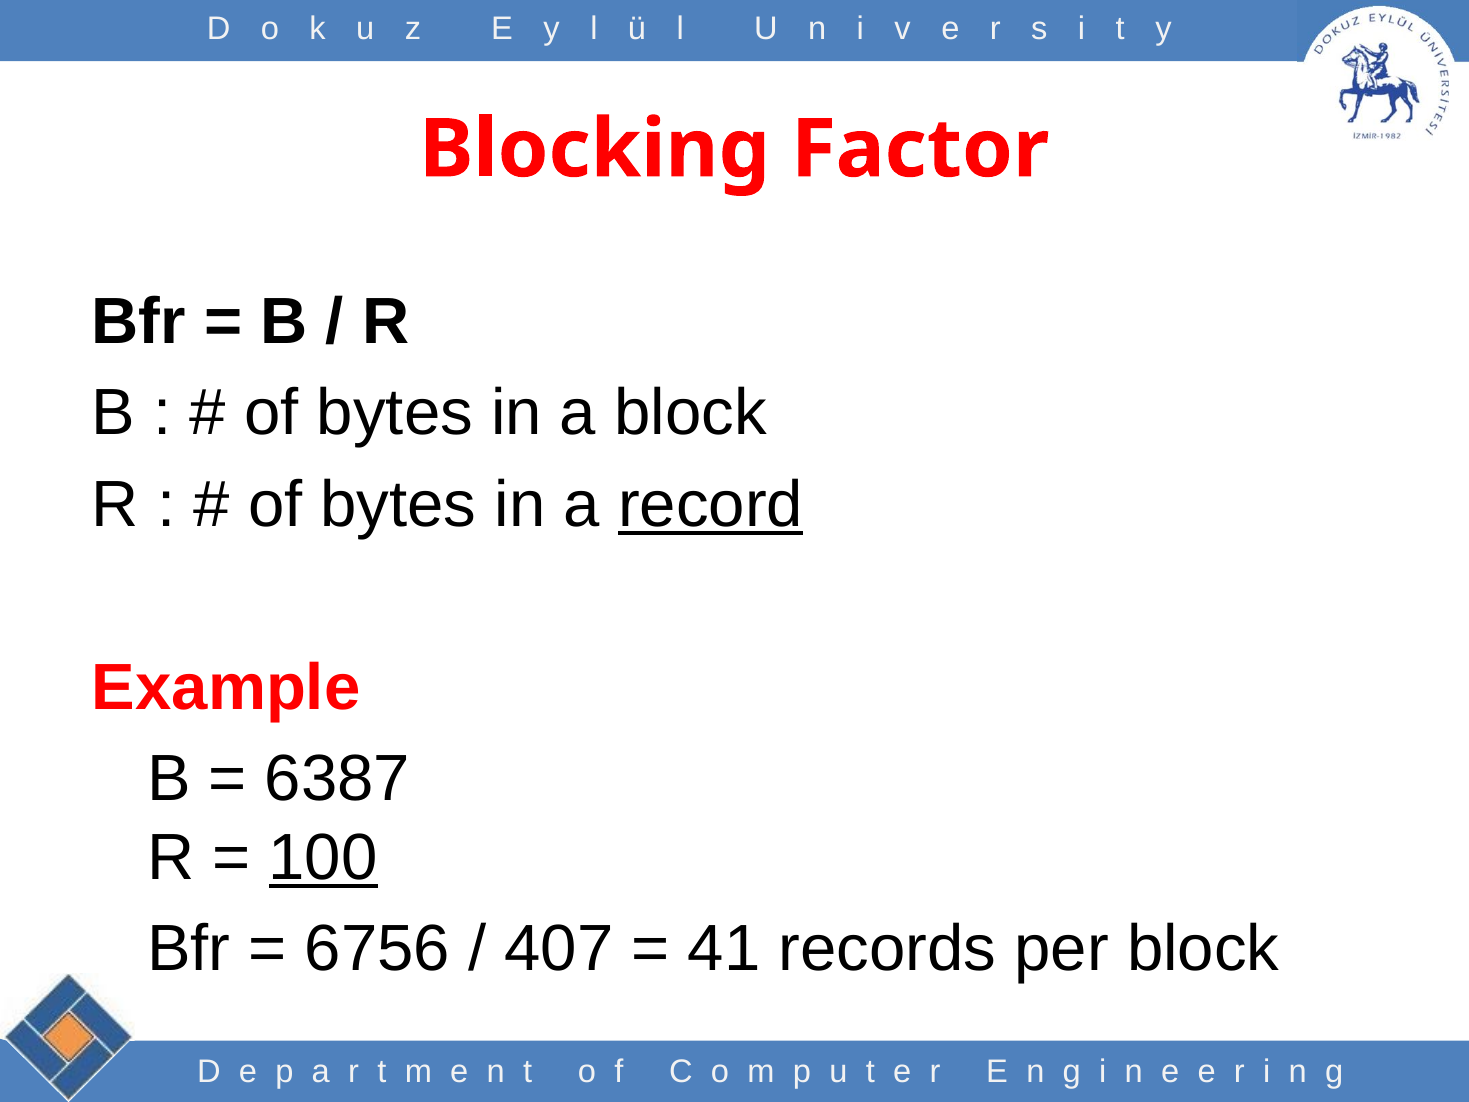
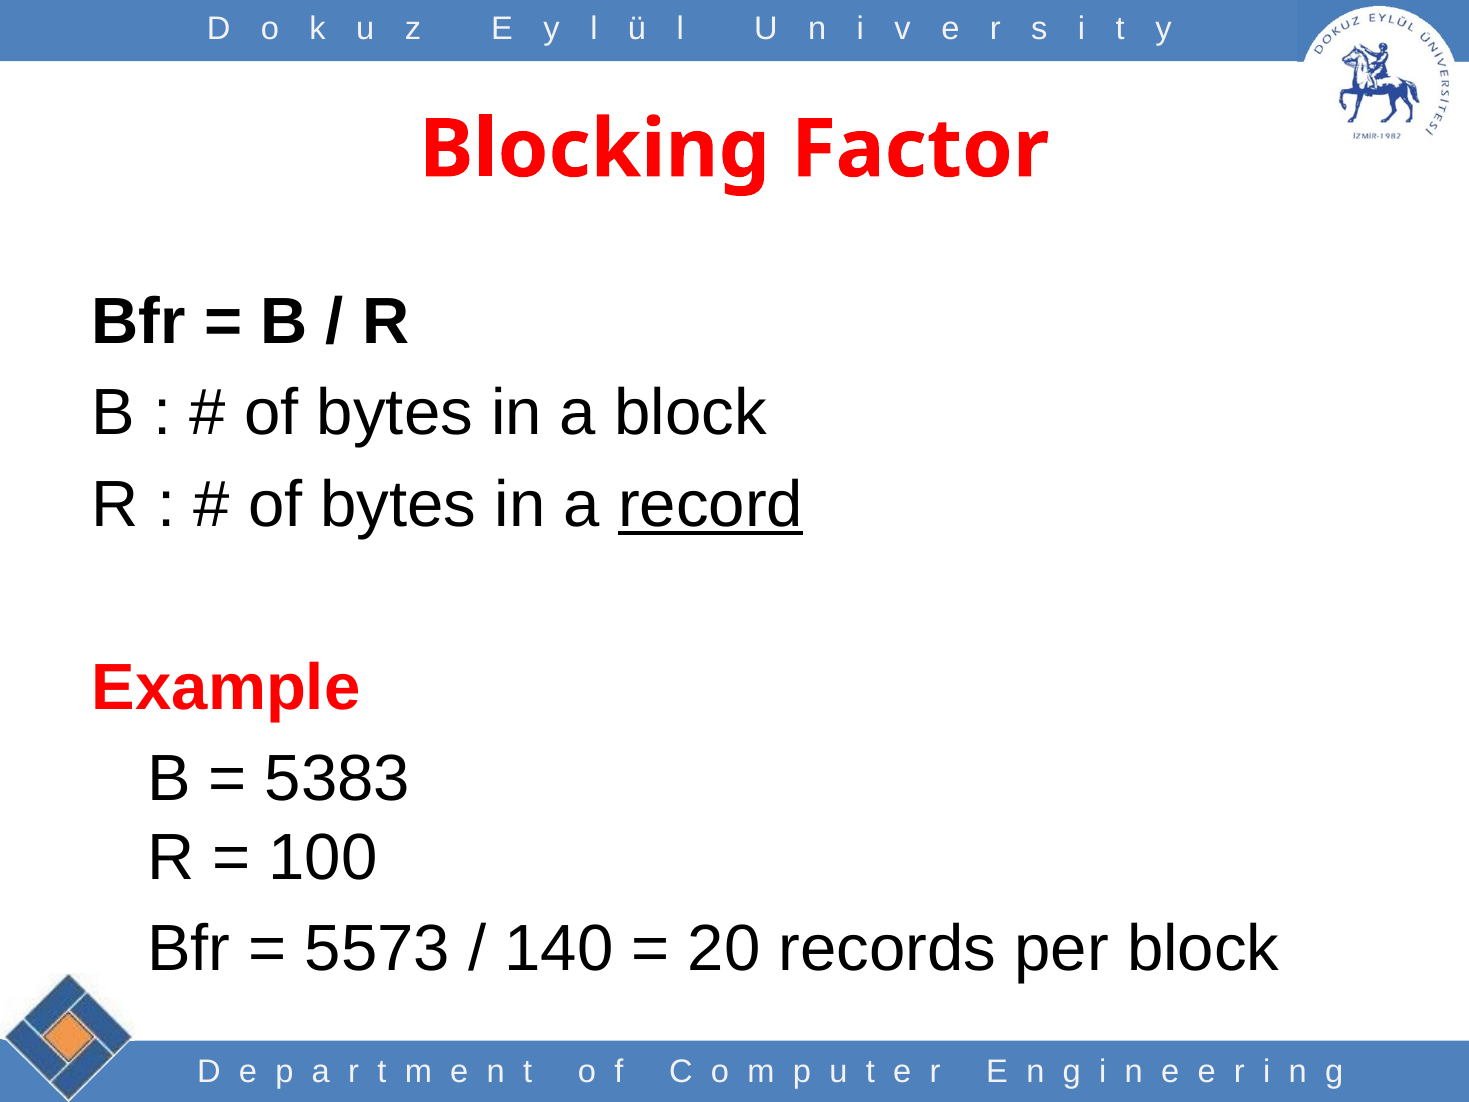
6387: 6387 -> 5383 (338, 779)
100 underline: present -> none (323, 857)
6756: 6756 -> 5573 (377, 949)
407: 407 -> 140 (559, 949)
41: 41 -> 20 (724, 949)
